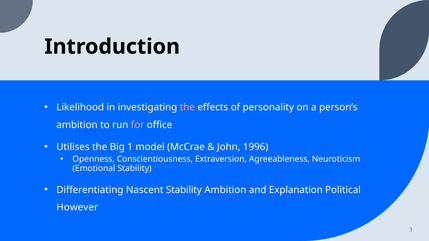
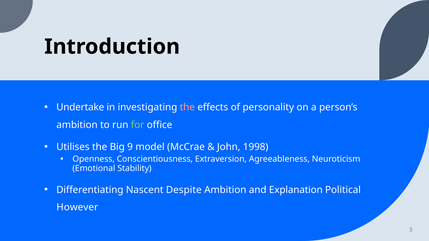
Likelihood: Likelihood -> Undertake (80, 107)
for colour: pink -> light green (138, 125)
1: 1 -> 9 (130, 147)
1996: 1996 -> 1998 (256, 147)
Nascent Stability: Stability -> Despite (184, 190)
